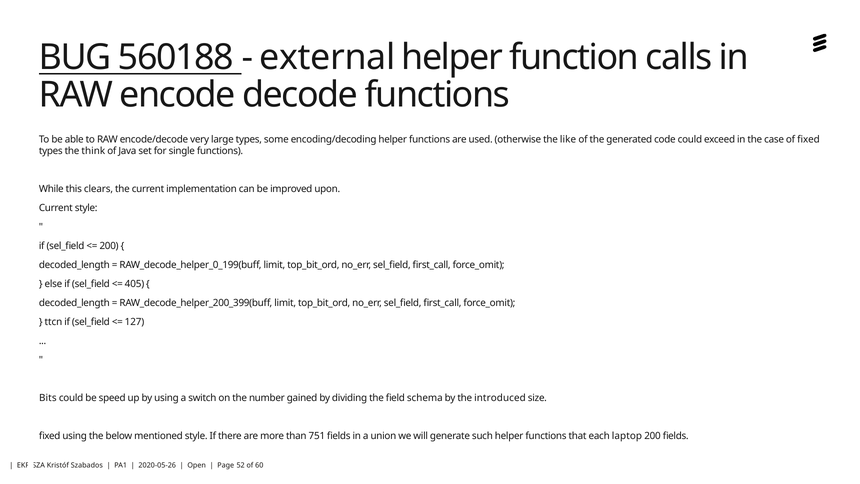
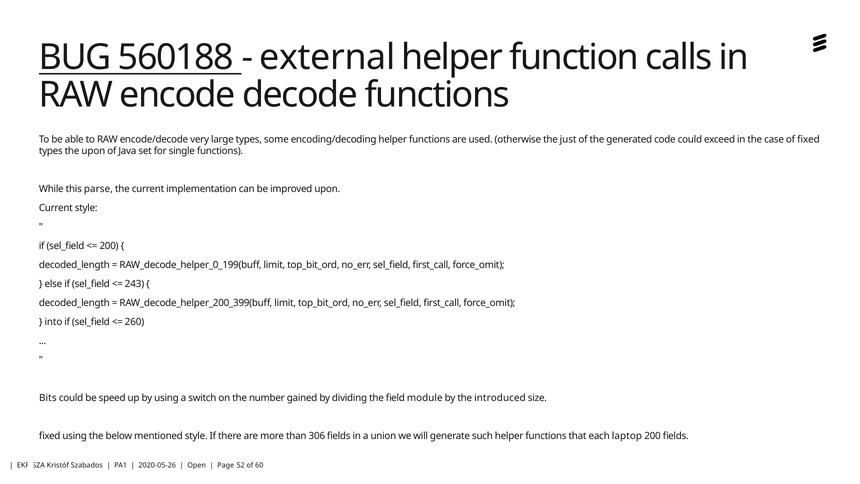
like: like -> just (568, 139)
the think: think -> upon (93, 151)
clears: clears -> parse (98, 189)
405: 405 -> 243 (135, 284)
ttcn: ttcn -> into (53, 322)
127: 127 -> 260 (135, 322)
schema: schema -> module (425, 398)
751: 751 -> 306 (317, 436)
